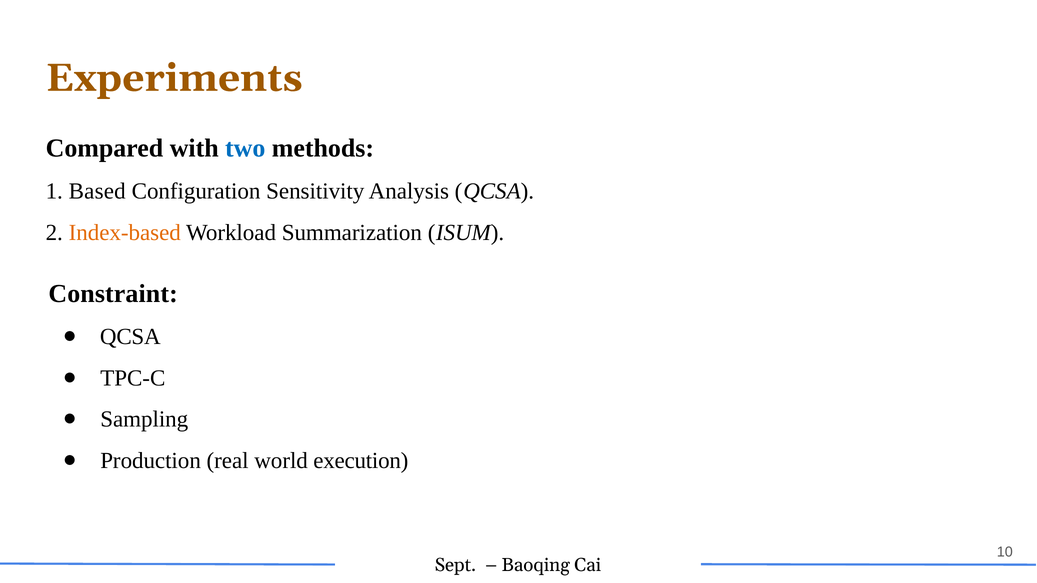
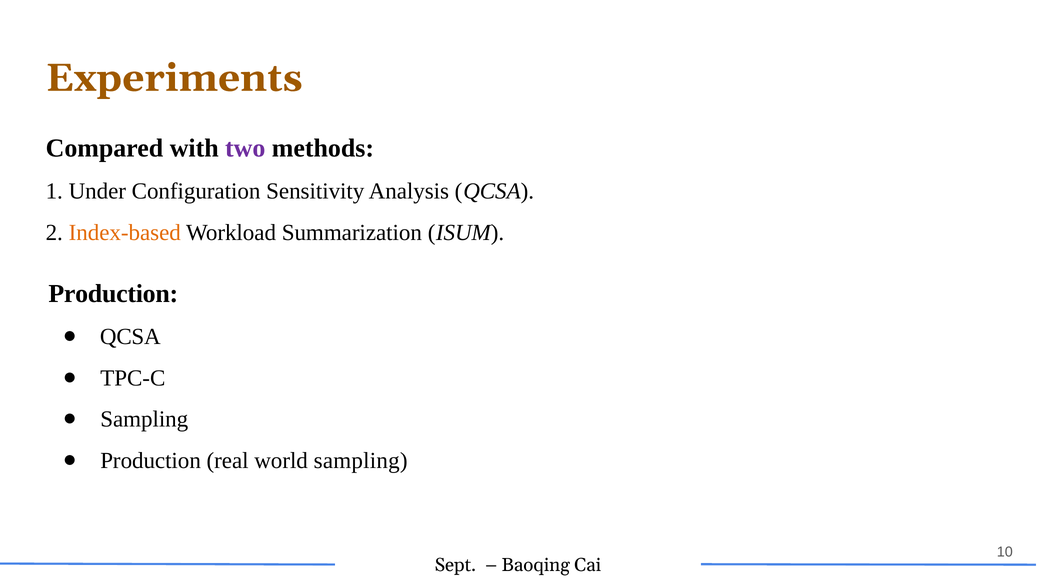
two colour: blue -> purple (245, 148)
Based: Based -> Under (97, 191)
Constraint: Constraint -> Production (113, 294)
world execution: execution -> sampling (361, 461)
